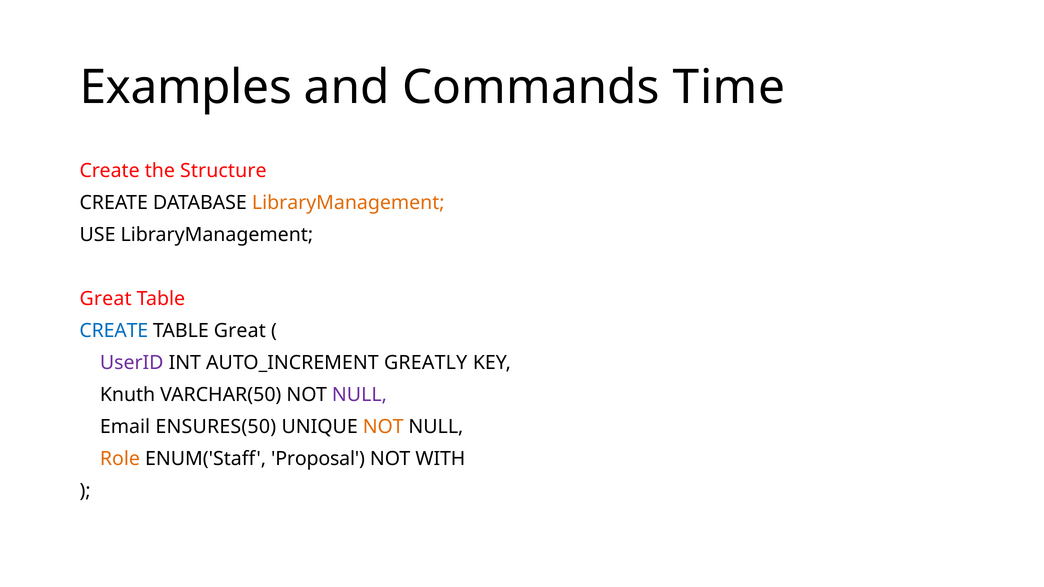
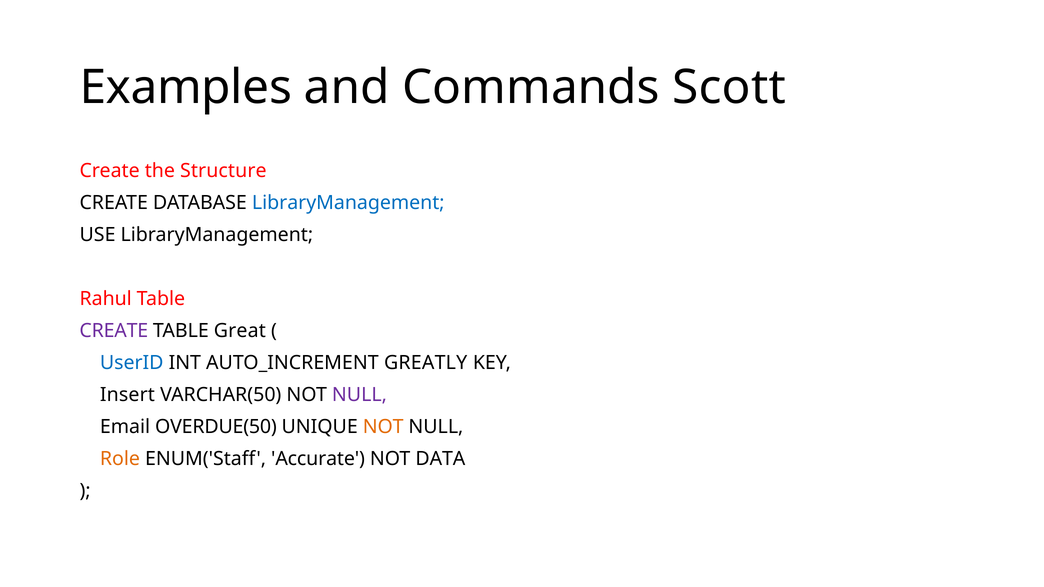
Time: Time -> Scott (729, 88)
LibraryManagement colour: orange -> blue (348, 203)
Great: Great -> Rahul (106, 299)
CREATE colour: blue -> purple (114, 331)
UserID colour: purple -> blue (132, 363)
Knuth: Knuth -> Insert (127, 395)
ENSURES(50: ENSURES(50 -> OVERDUE(50 (216, 427)
Proposal: Proposal -> Accurate (318, 459)
WITH: WITH -> DATA (440, 459)
